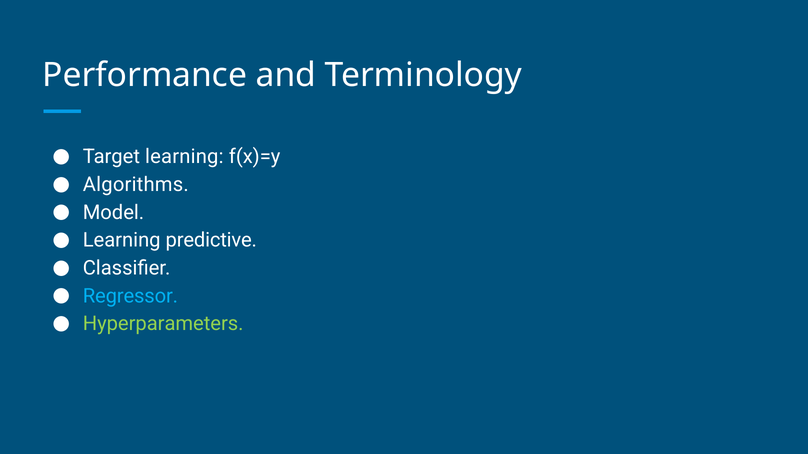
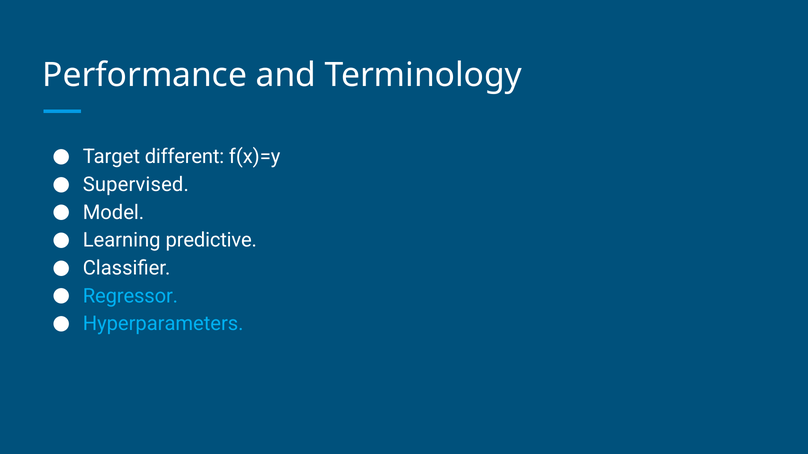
Target learning: learning -> different (184, 157)
Algorithms: Algorithms -> Supervised (136, 185)
Hyperparameters colour: light green -> light blue (163, 324)
